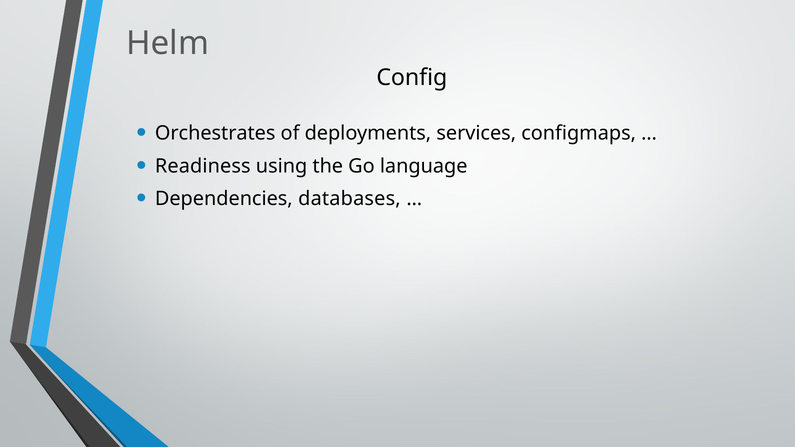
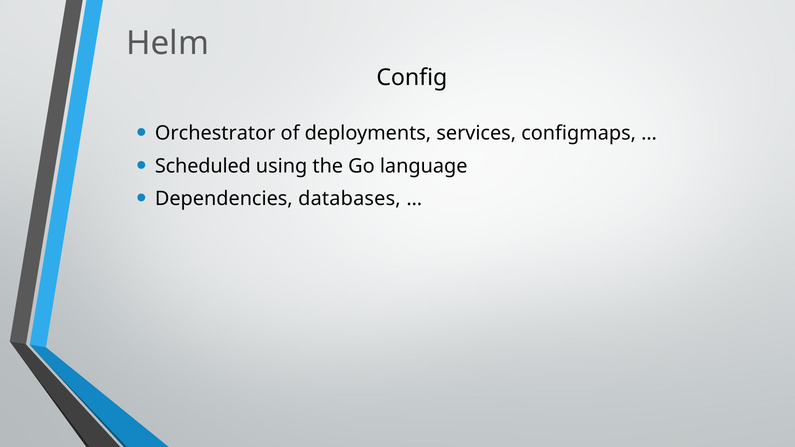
Orchestrates: Orchestrates -> Orchestrator (215, 133)
Readiness: Readiness -> Scheduled (203, 166)
